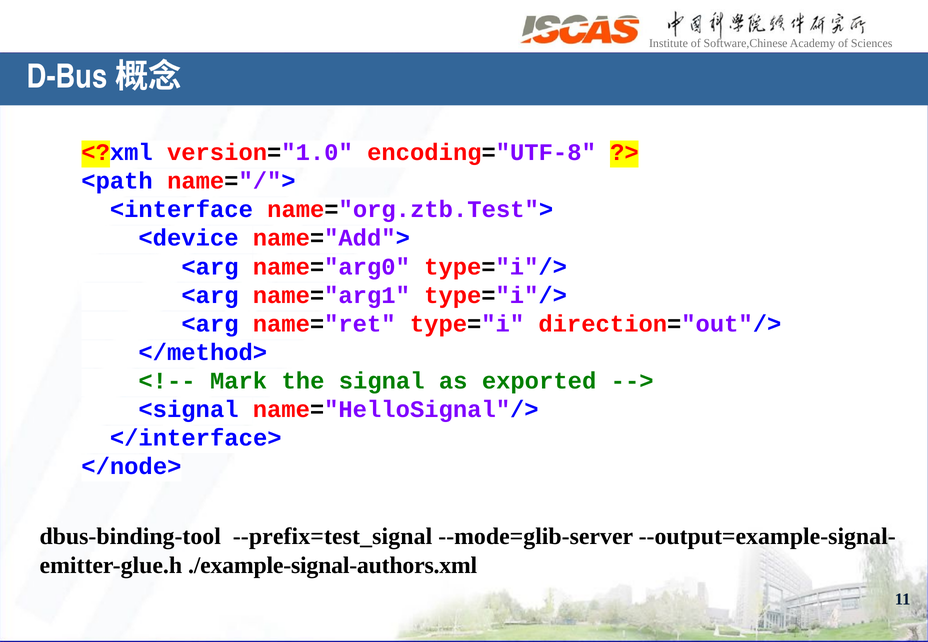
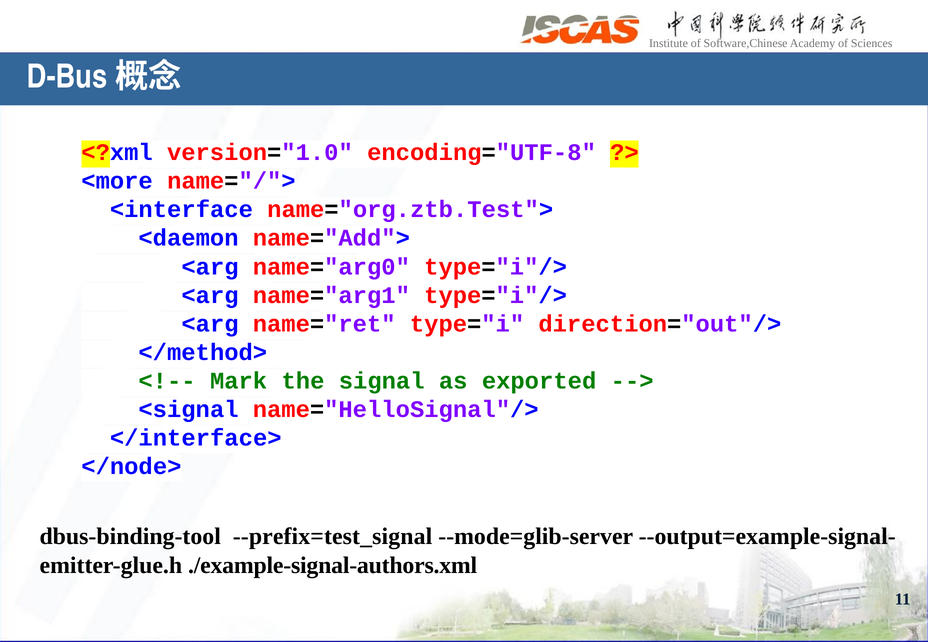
<path: <path -> <more (117, 181)
<device: <device -> <daemon (189, 238)
